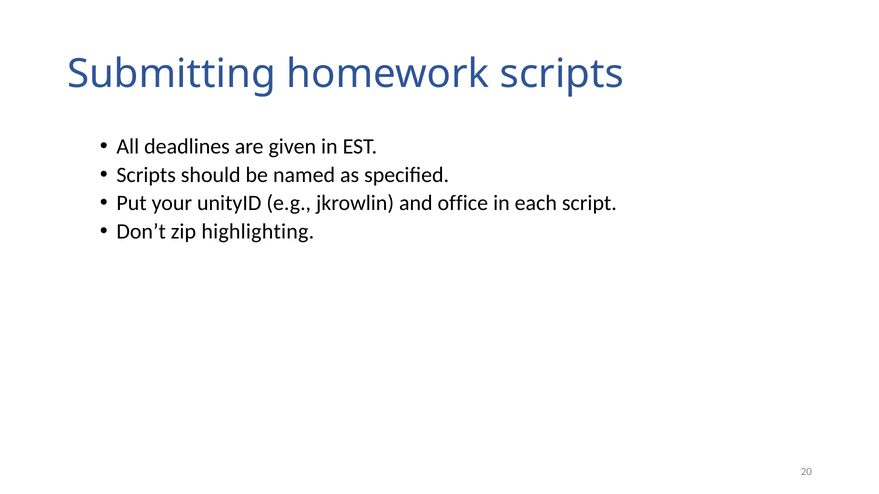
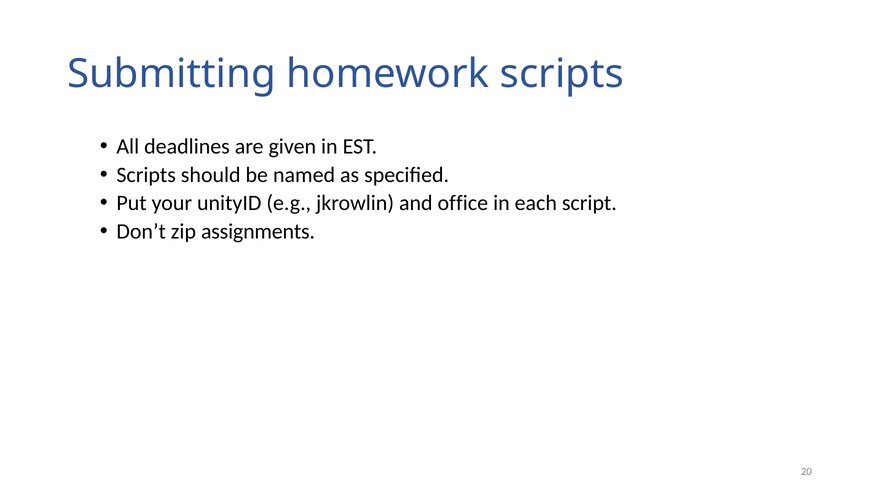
highlighting: highlighting -> assignments (258, 232)
